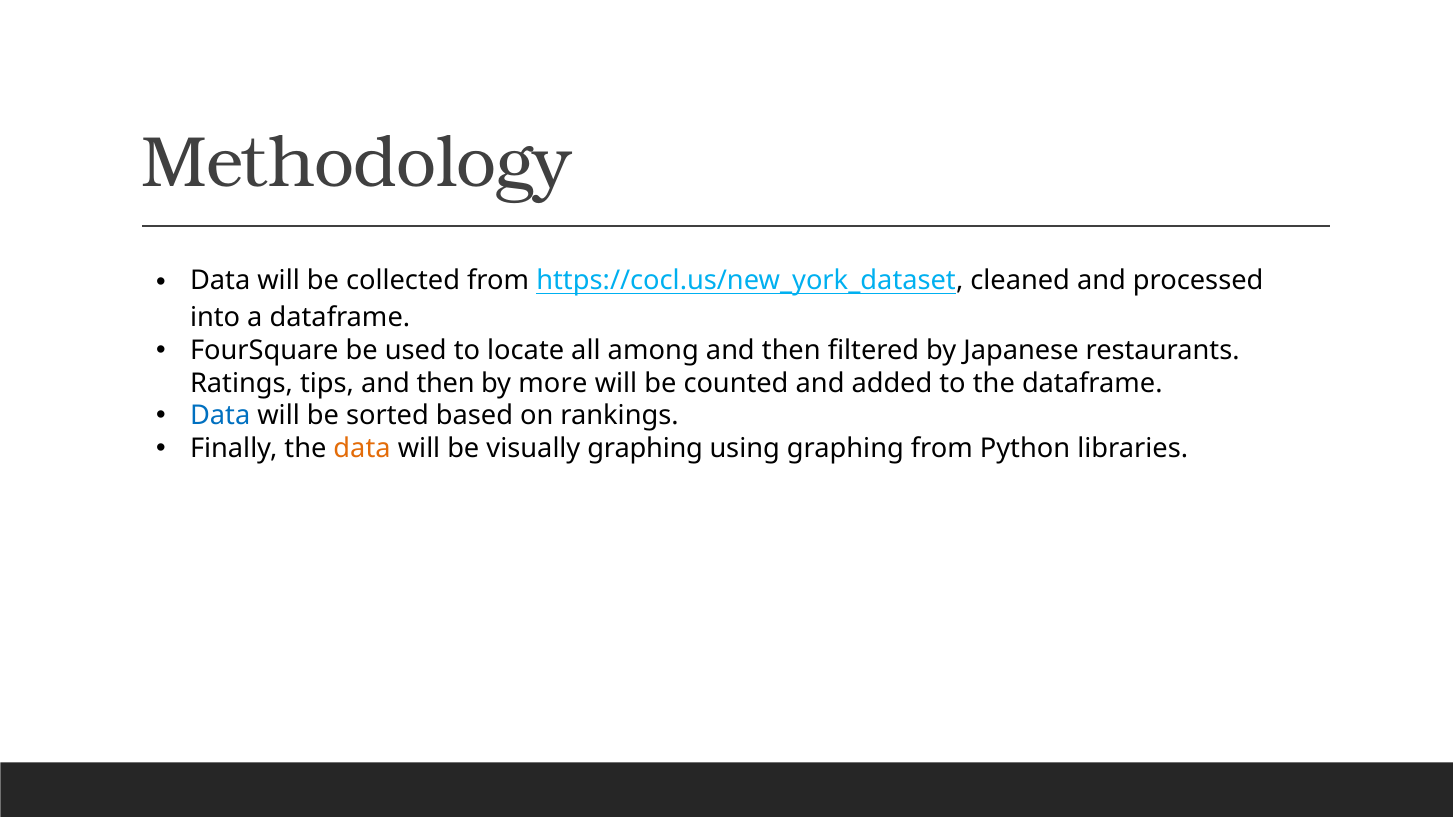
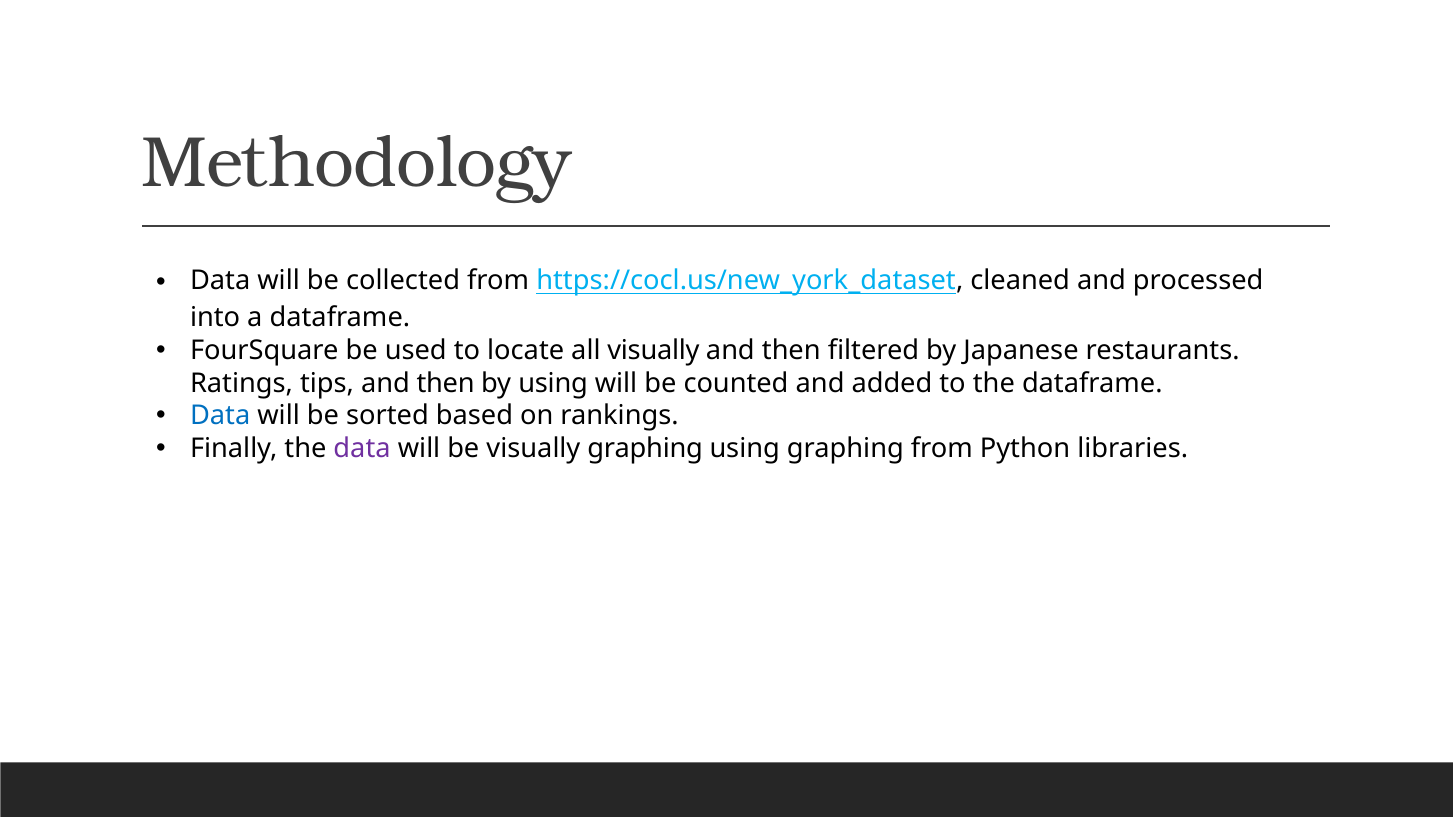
all among: among -> visually (653, 351)
by more: more -> using (553, 383)
data colour: orange -> purple (362, 449)
